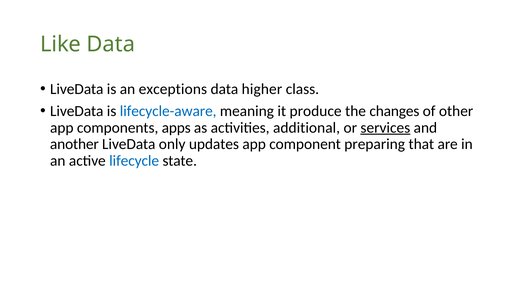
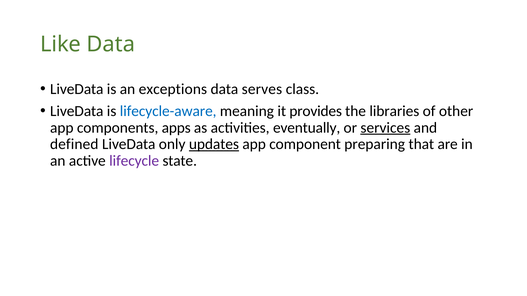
higher: higher -> serves (262, 89)
produce: produce -> provides (316, 111)
changes: changes -> libraries (394, 111)
additional: additional -> eventually (307, 128)
another: another -> defined (74, 144)
updates underline: none -> present (214, 144)
lifecycle colour: blue -> purple (134, 161)
